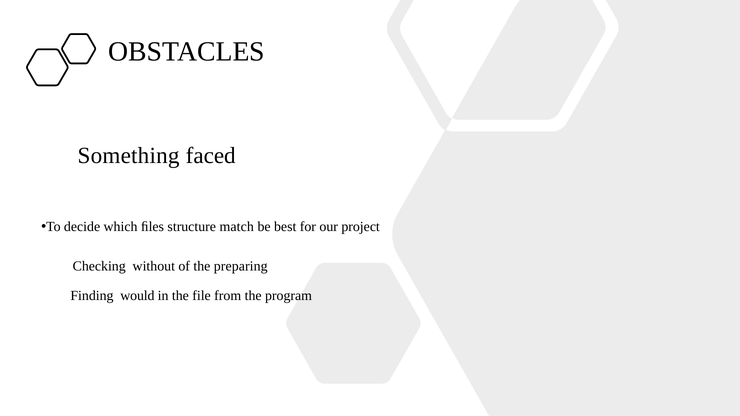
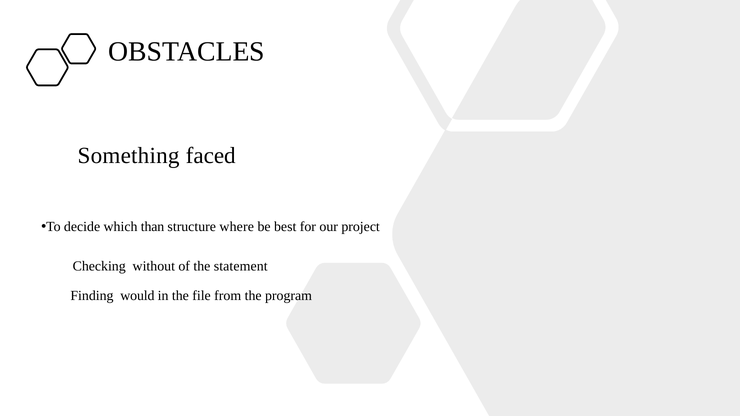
ﬁles: ﬁles -> than (153, 227)
match: match -> where (237, 227)
preparing: preparing -> statement (241, 266)
